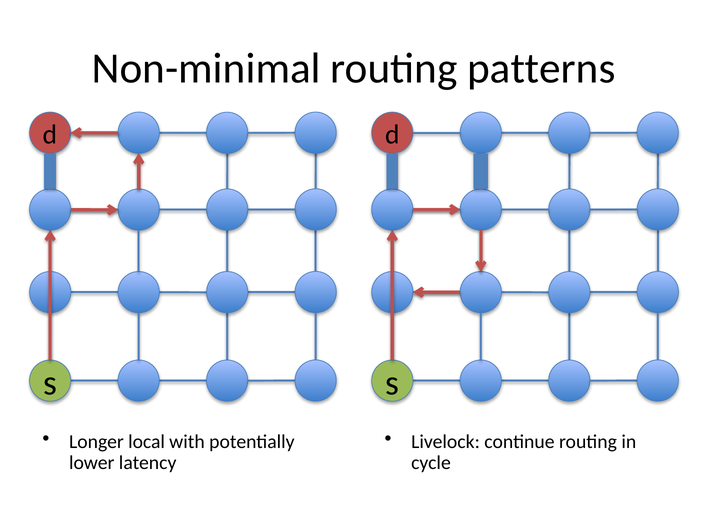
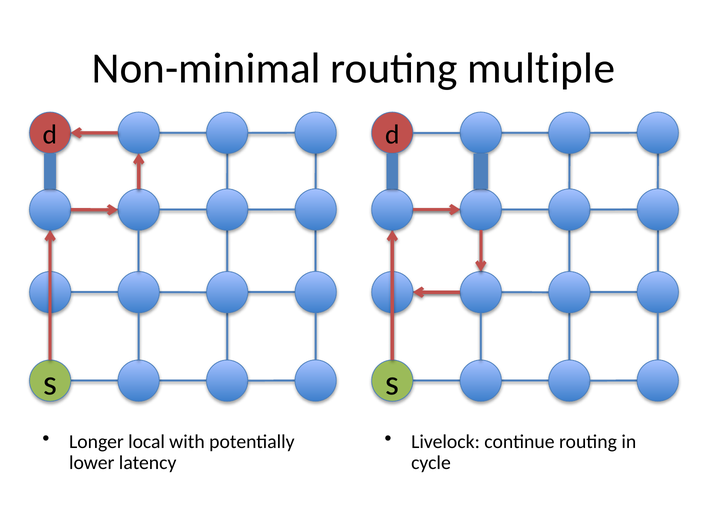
patterns: patterns -> multiple (541, 69)
